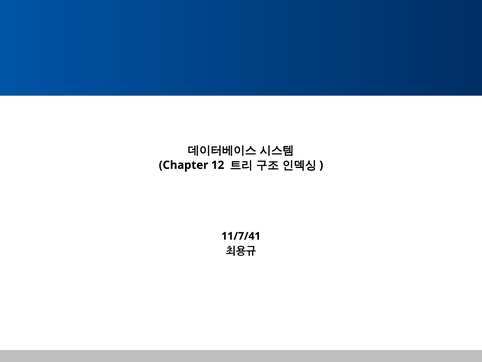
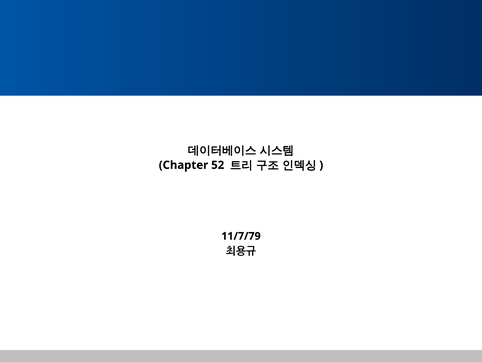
12: 12 -> 52 (218, 165)
11/7/41: 11/7/41 -> 11/7/79 (241, 236)
